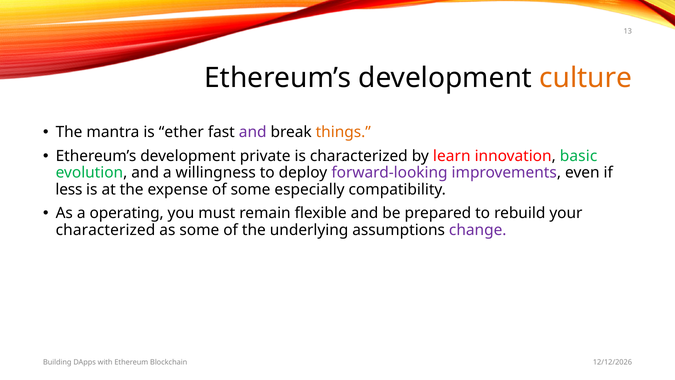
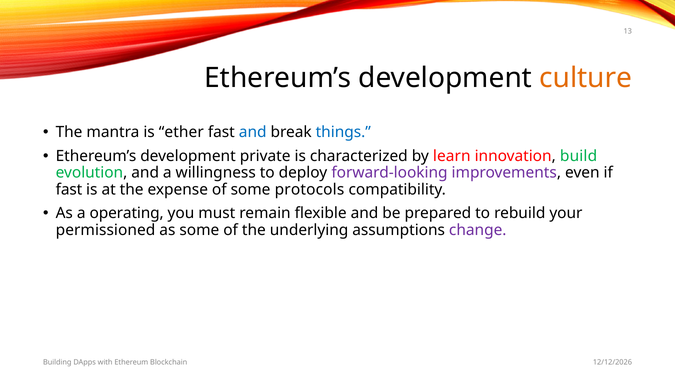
and colour: purple -> blue (253, 132)
things colour: orange -> blue (343, 132)
basic: basic -> build (579, 156)
less: less -> fast (69, 189)
especially: especially -> protocols (309, 189)
characterized: characterized -> permissioned (106, 230)
